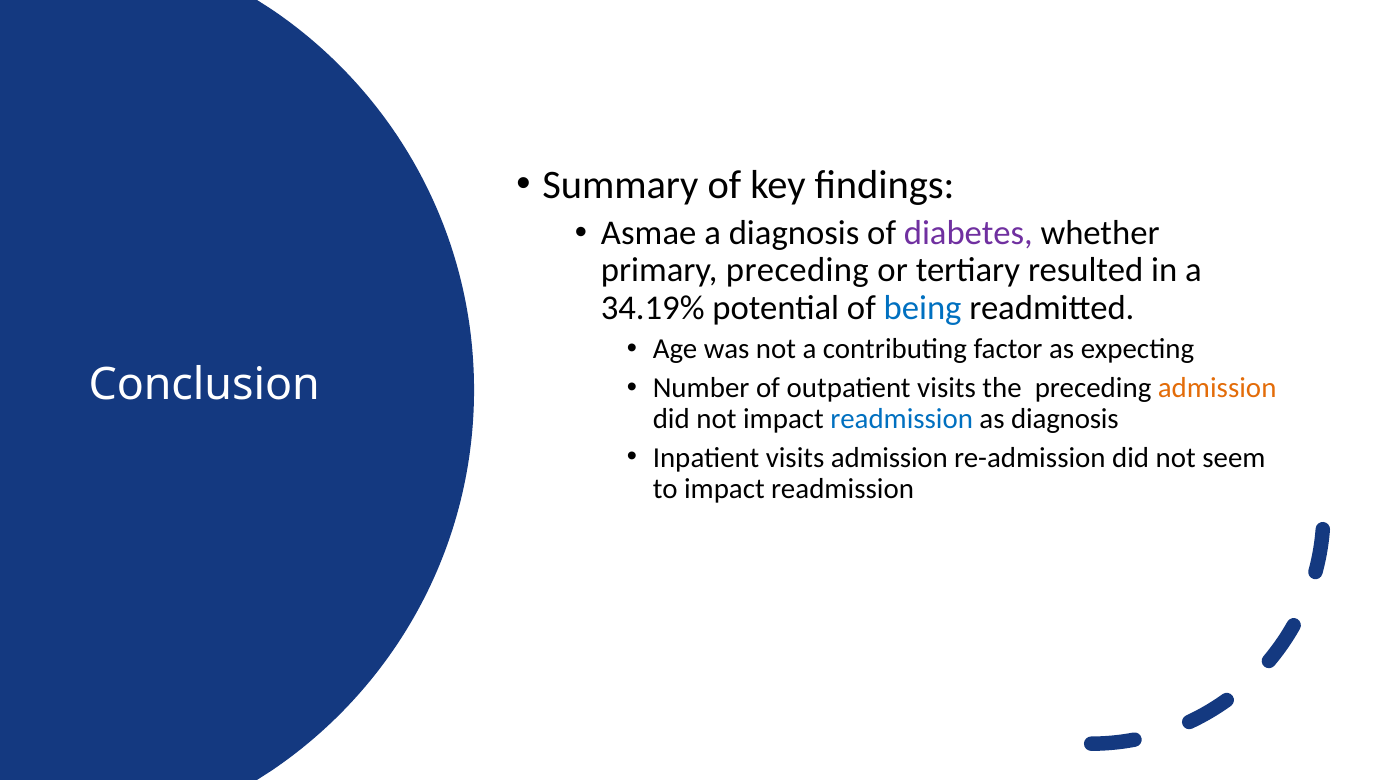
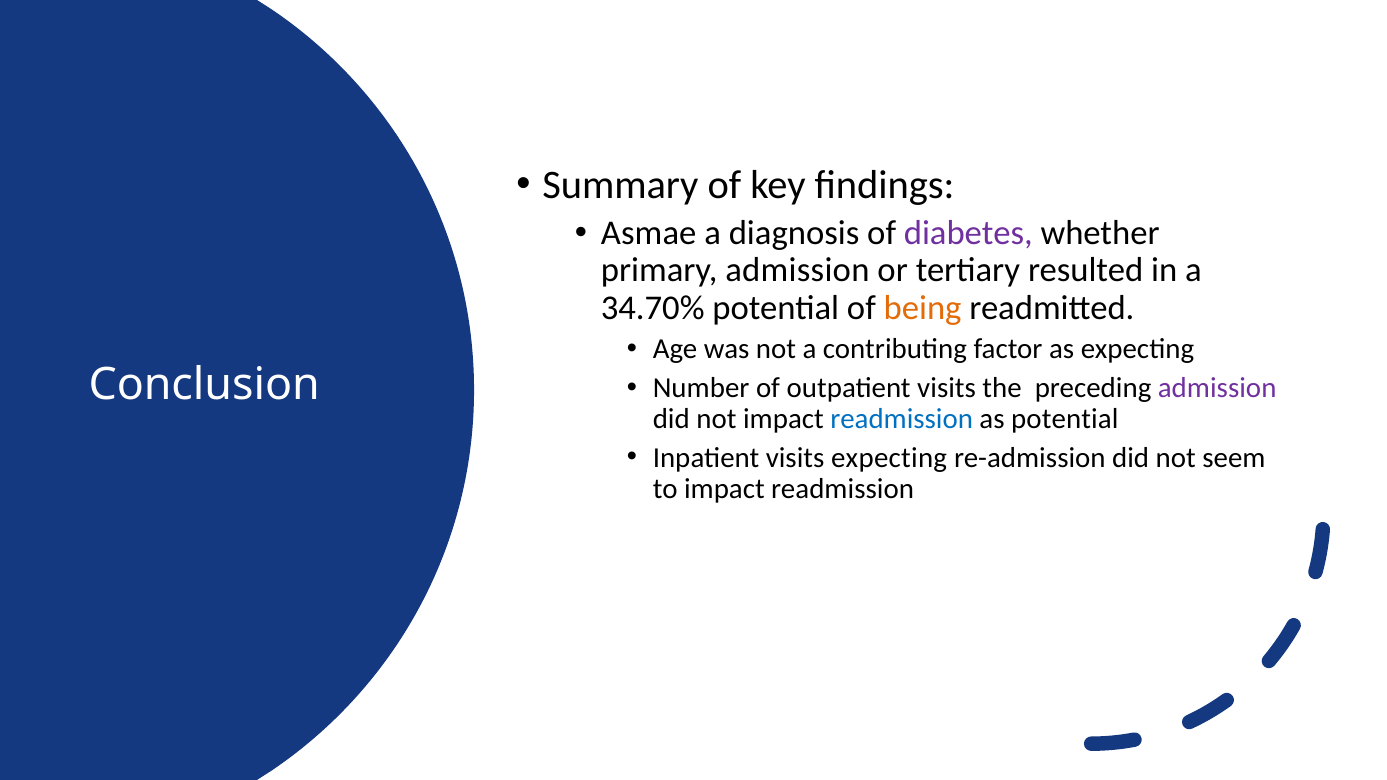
primary preceding: preceding -> admission (797, 270)
34.19%: 34.19% -> 34.70% (653, 308)
being colour: blue -> orange (923, 308)
admission colour: orange -> purple (1217, 388)
as diagnosis: diagnosis -> potential (1065, 419)
visits admission: admission -> expecting (889, 458)
